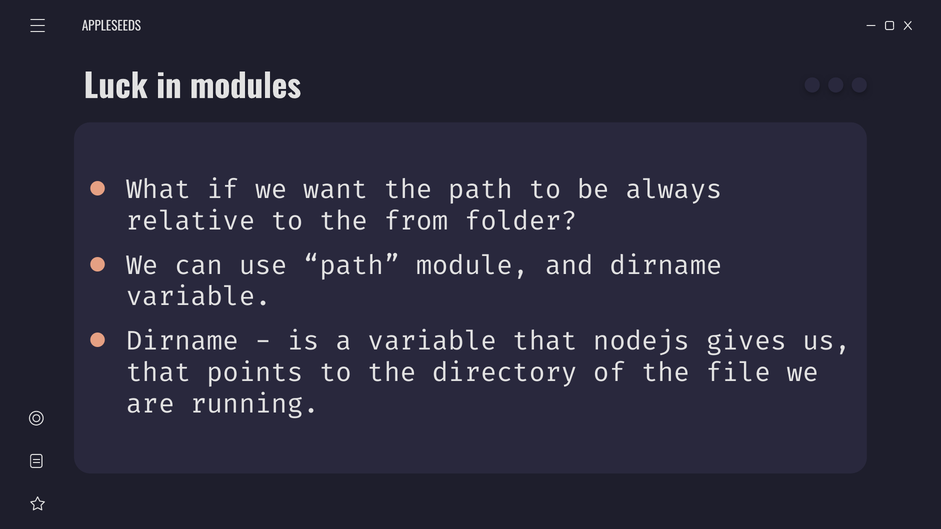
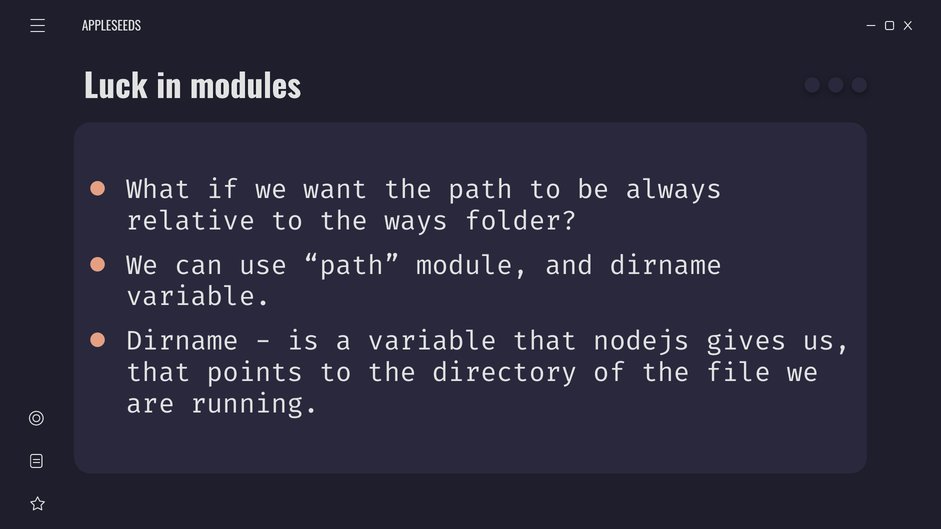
from: from -> ways (416, 221)
